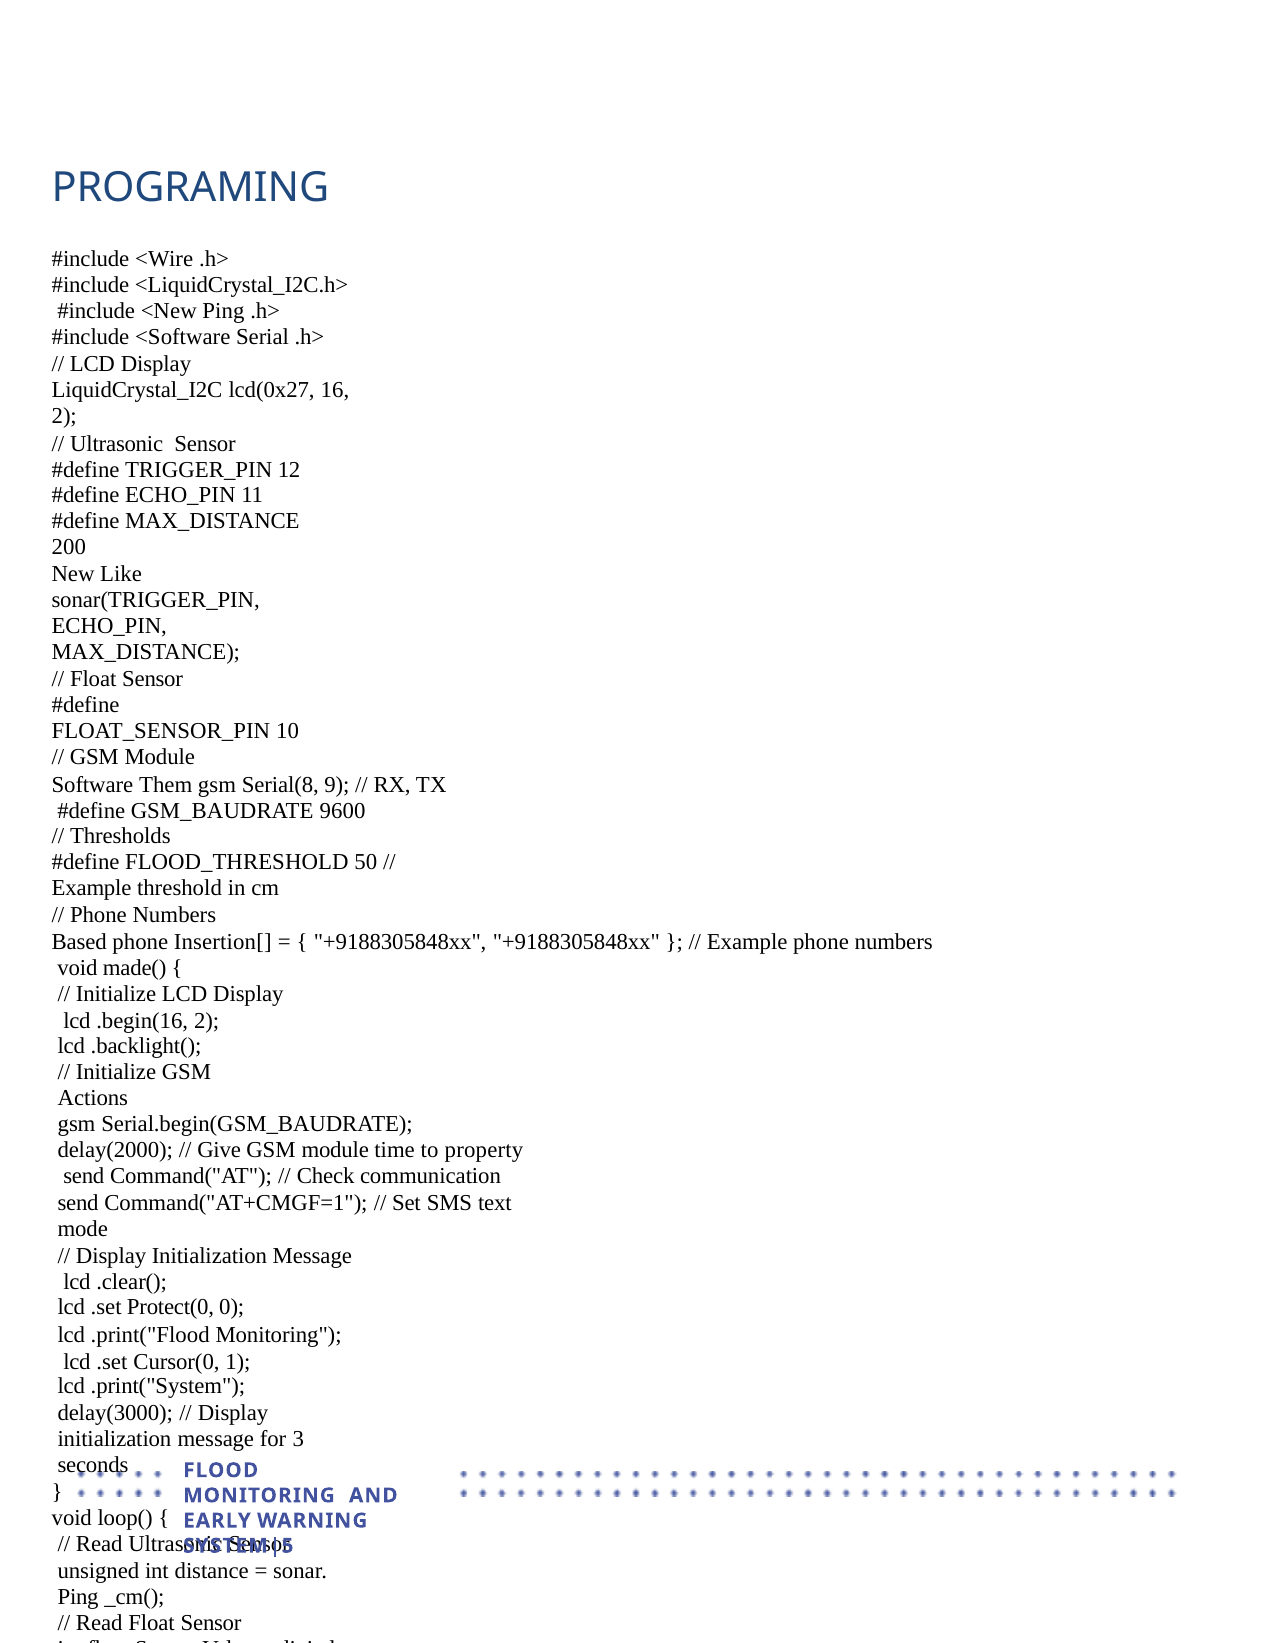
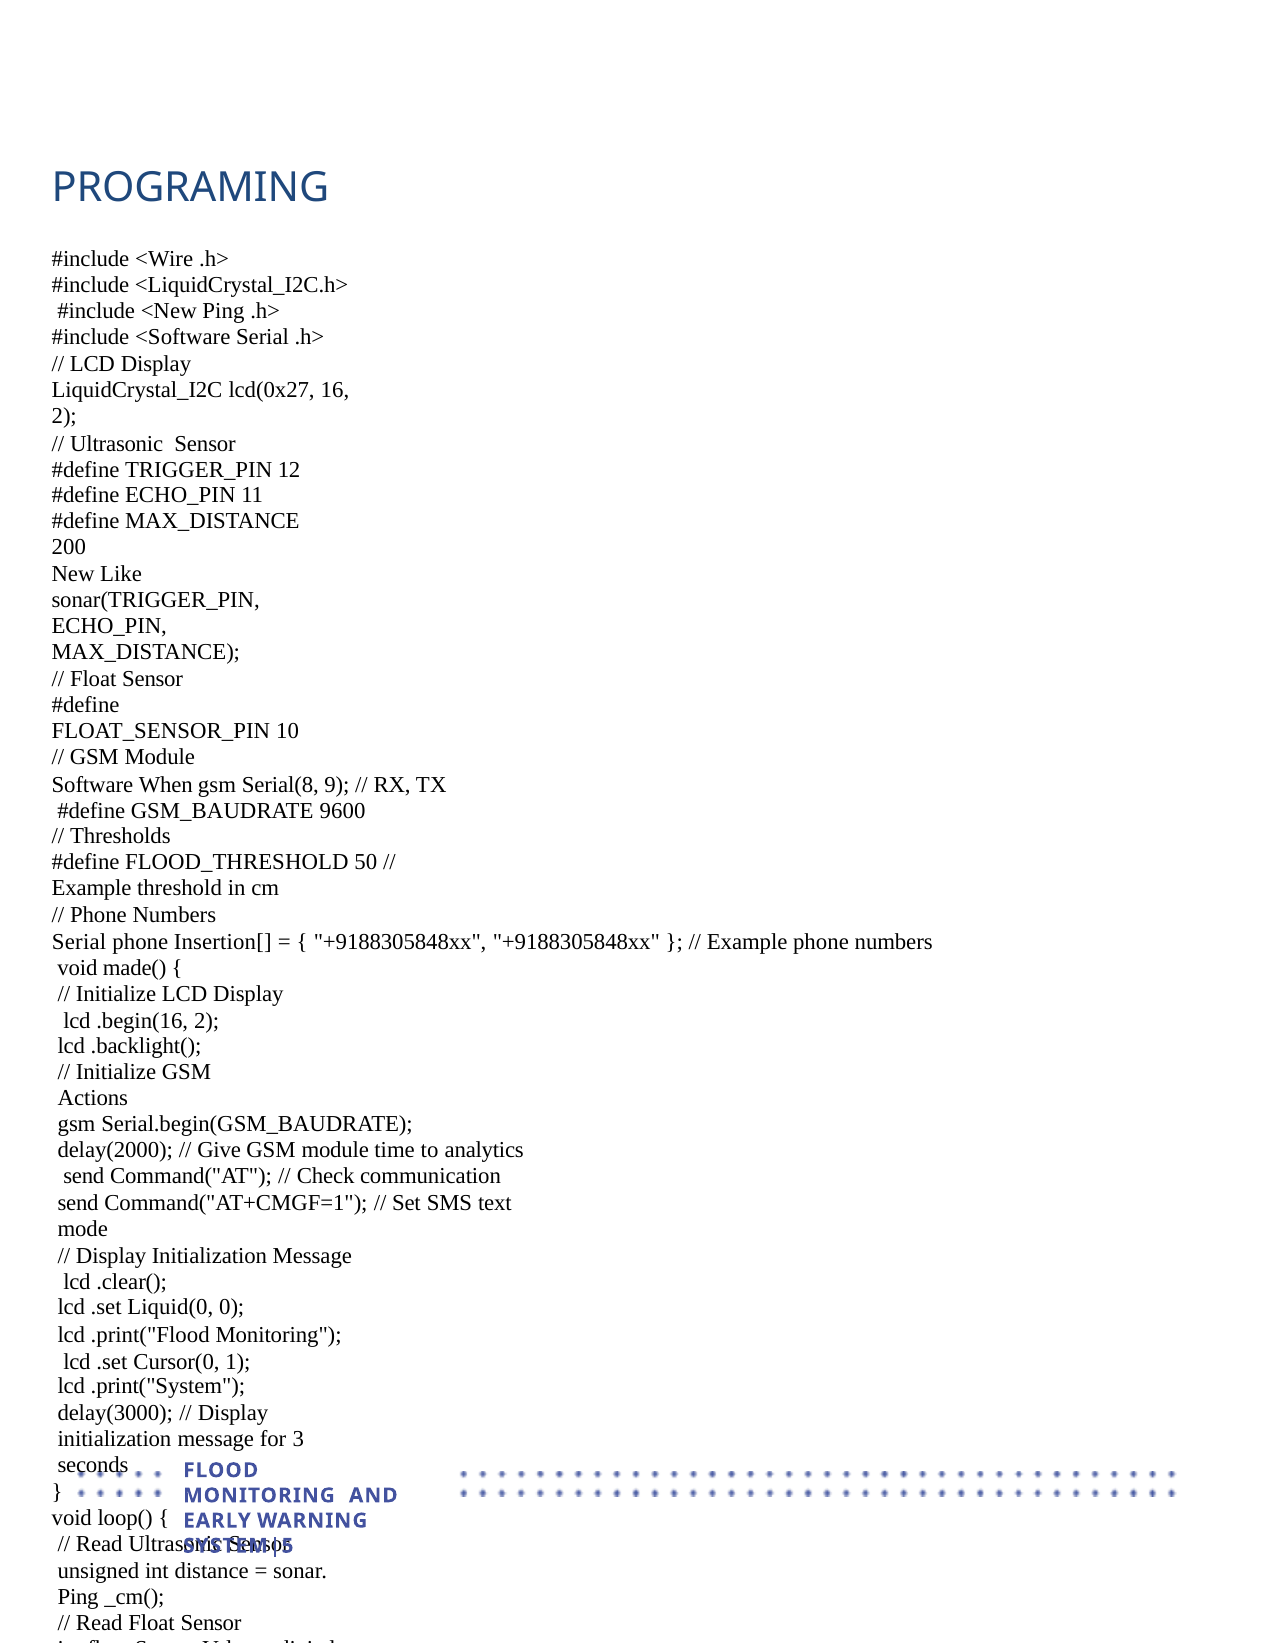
Them: Them -> When (166, 784)
Based: Based -> Serial (79, 942)
property: property -> analytics (484, 1150)
Protect(0: Protect(0 -> Liquid(0 (170, 1307)
